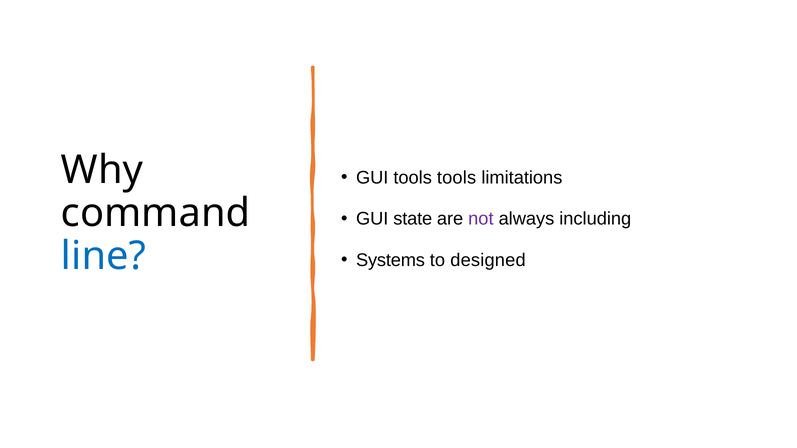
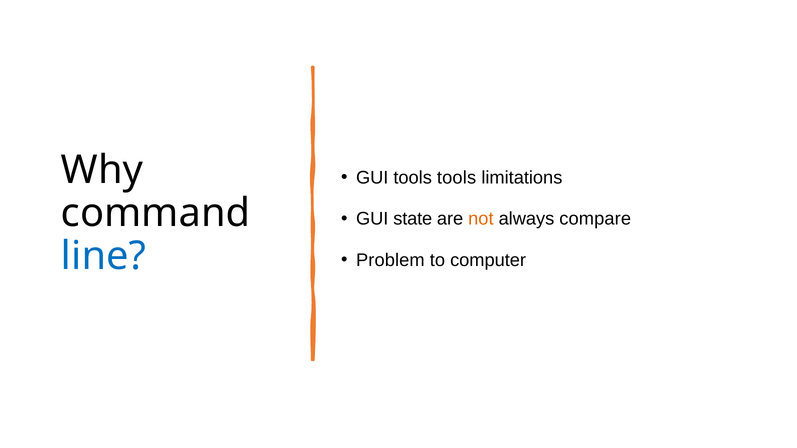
not colour: purple -> orange (481, 219)
including: including -> compare (595, 219)
Systems: Systems -> Problem (390, 260)
designed: designed -> computer (488, 260)
